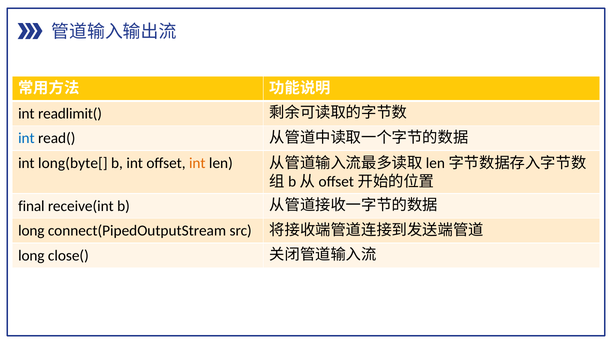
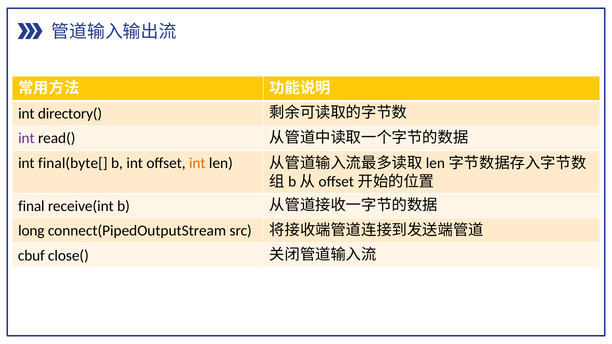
readlimit(: readlimit( -> directory( (70, 114)
int colour: blue -> purple (26, 138)
long(byte[: long(byte[ -> final(byte[ (73, 163)
long: long -> cbuf (31, 256)
